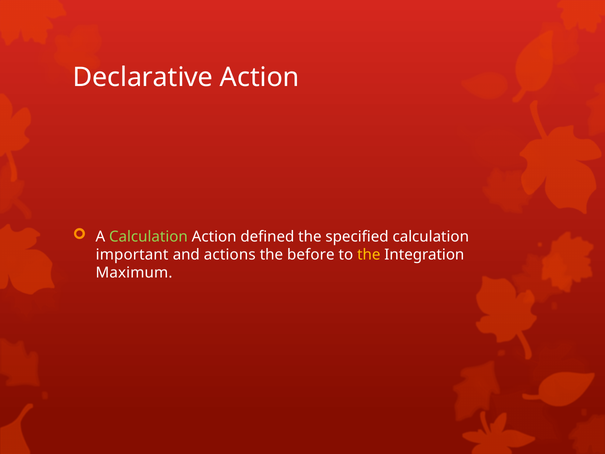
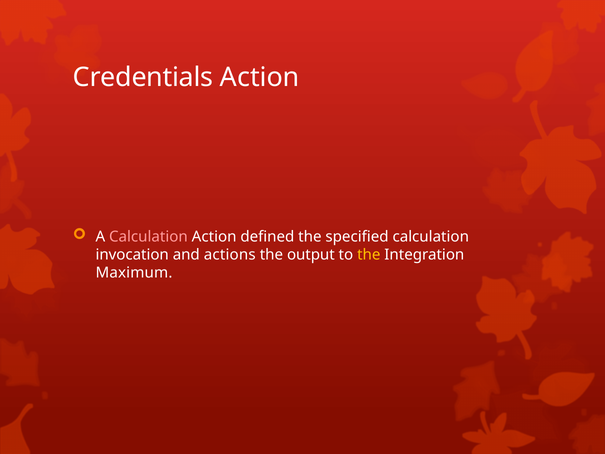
Declarative: Declarative -> Credentials (143, 77)
Calculation colour: light green -> pink (148, 236)
important: important -> invocation (132, 255)
before: before -> output (311, 255)
